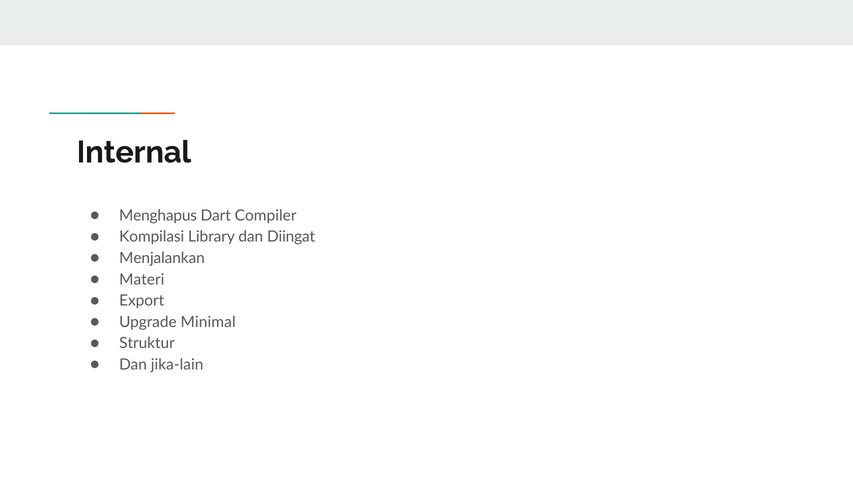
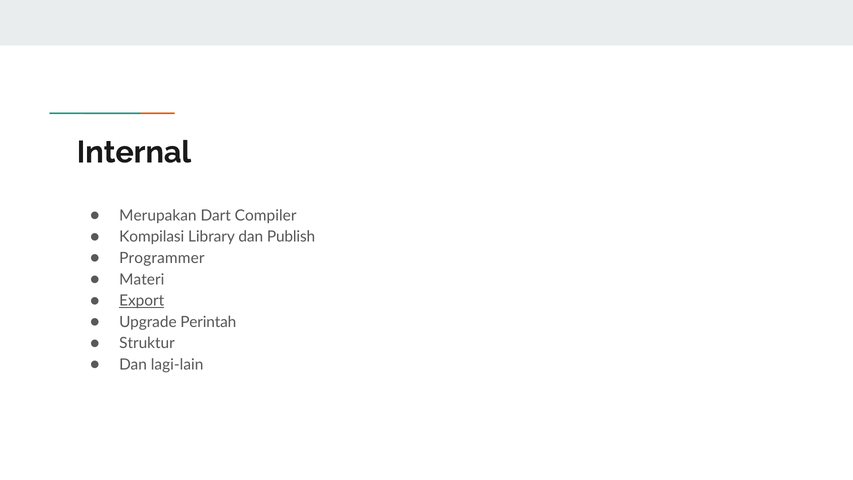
Menghapus: Menghapus -> Merupakan (158, 216)
Diingat: Diingat -> Publish (291, 237)
Menjalankan: Menjalankan -> Programmer (162, 258)
Export underline: none -> present (142, 301)
Minimal: Minimal -> Perintah (208, 322)
jika-lain: jika-lain -> lagi-lain (177, 364)
